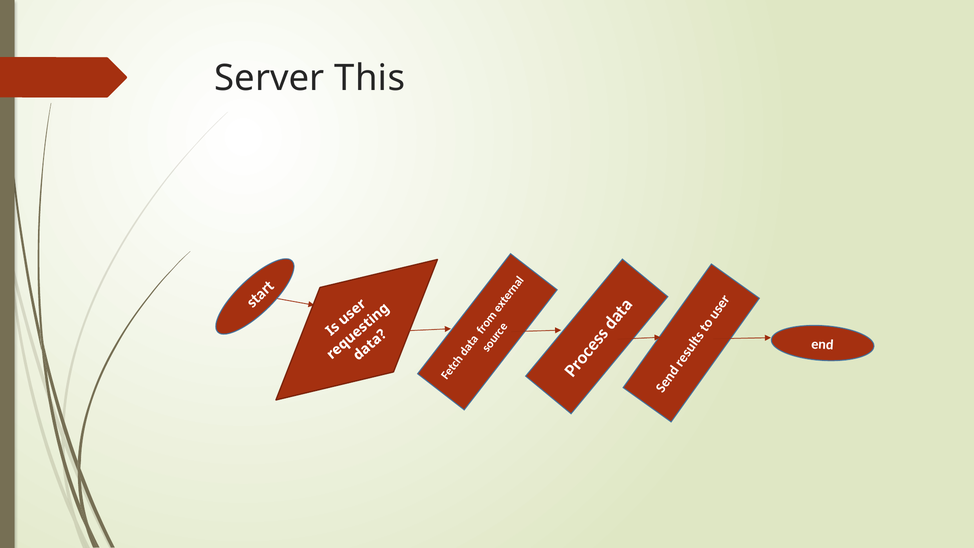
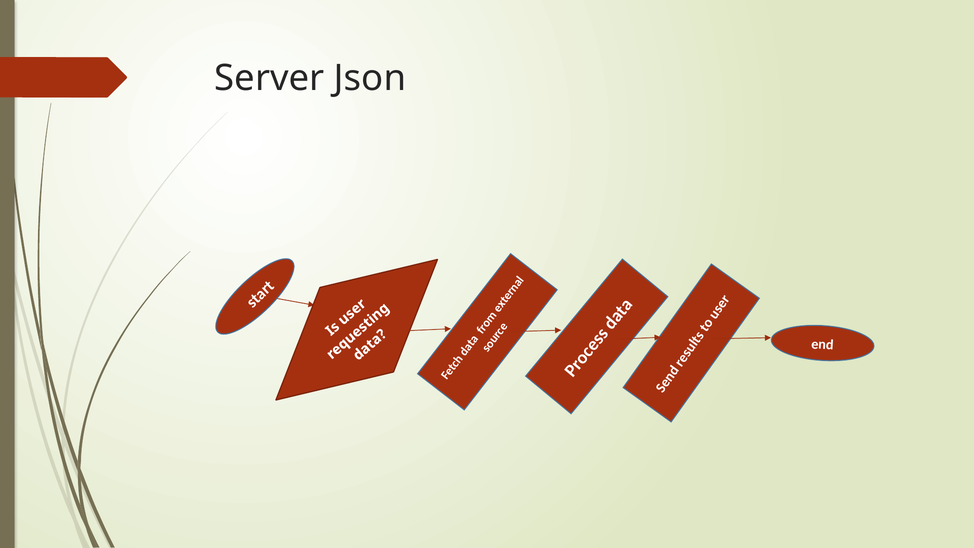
This: This -> Json (370, 78)
